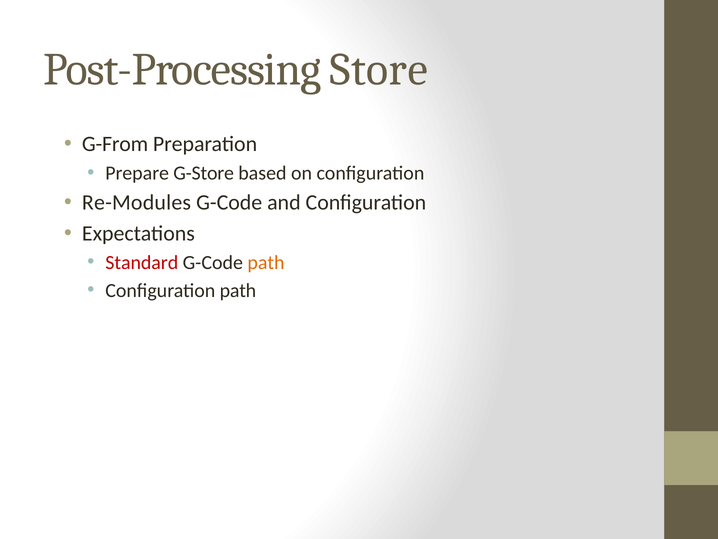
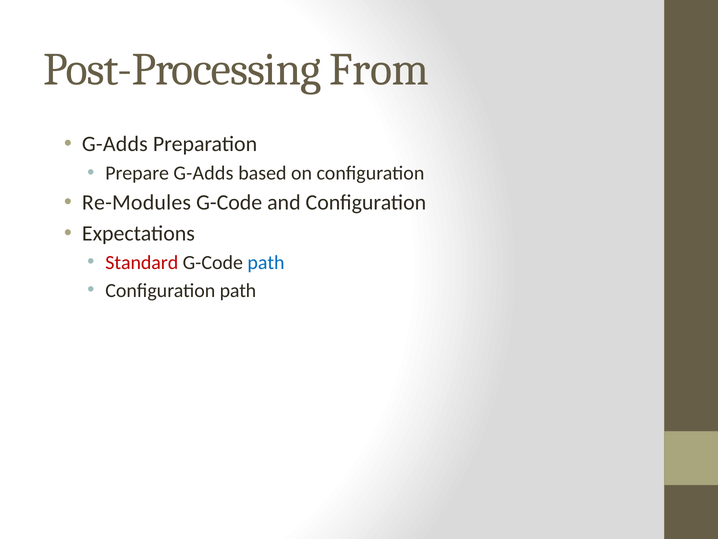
Store: Store -> From (379, 70)
G-From: G-From -> G-Adds (115, 144)
Prepare G-Store: G-Store -> G-Adds (203, 173)
path colour: orange -> blue (266, 262)
